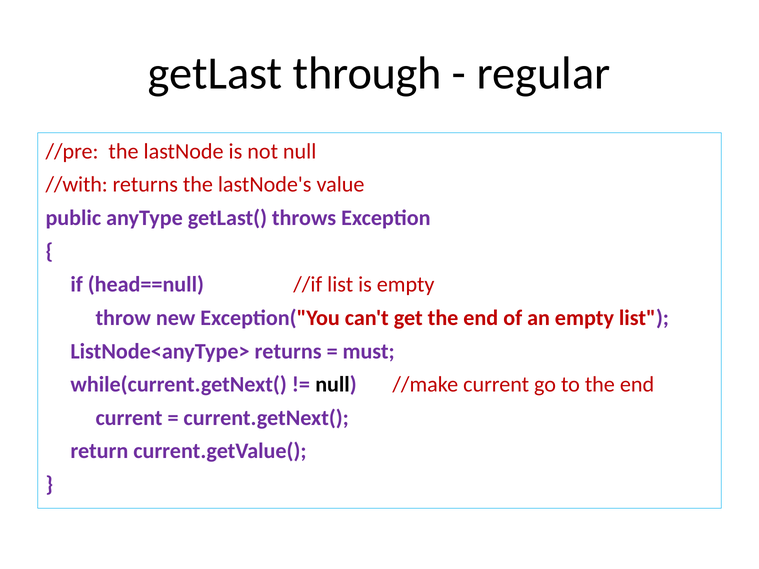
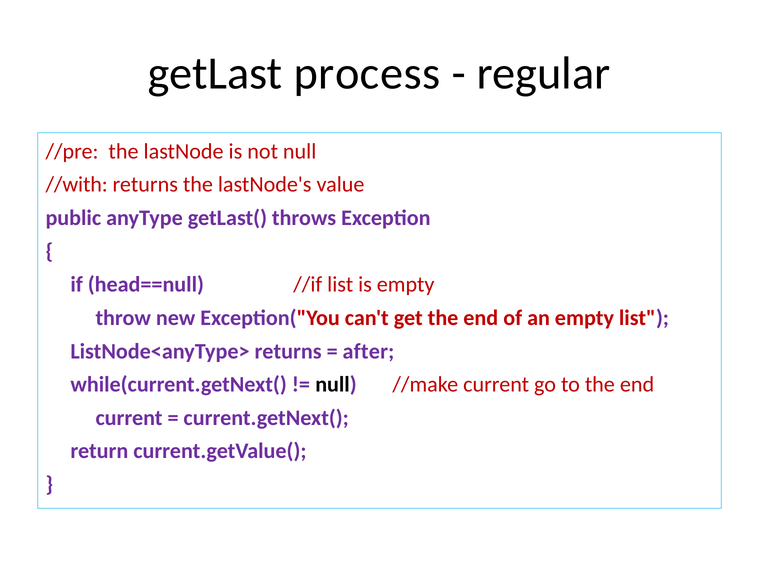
through: through -> process (367, 73)
must: must -> after (368, 351)
